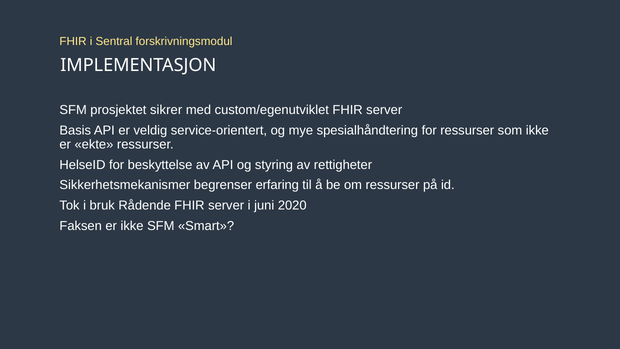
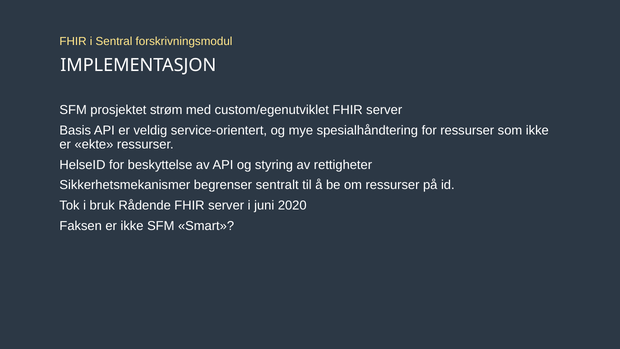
sikrer: sikrer -> strøm (166, 110)
erfaring: erfaring -> sentralt (277, 185)
